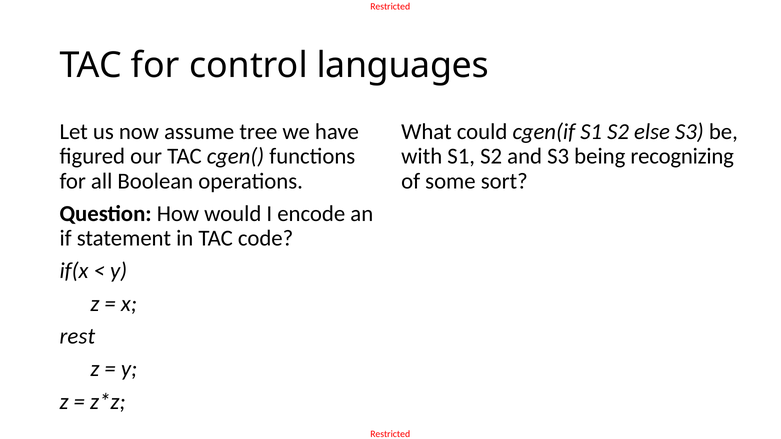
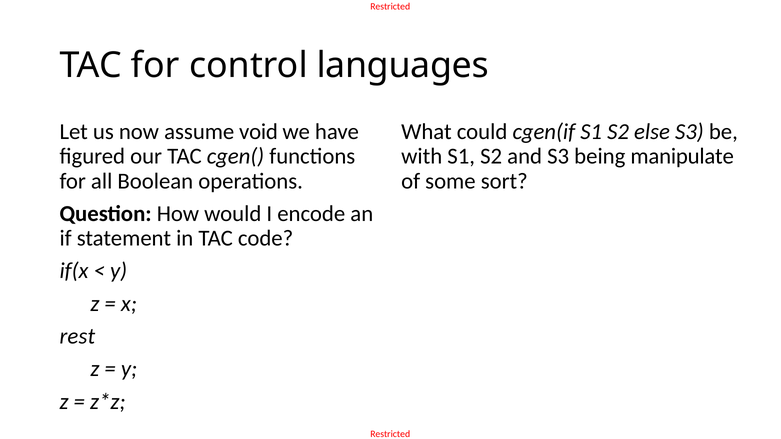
tree: tree -> void (259, 132)
recognizing: recognizing -> manipulate (682, 157)
